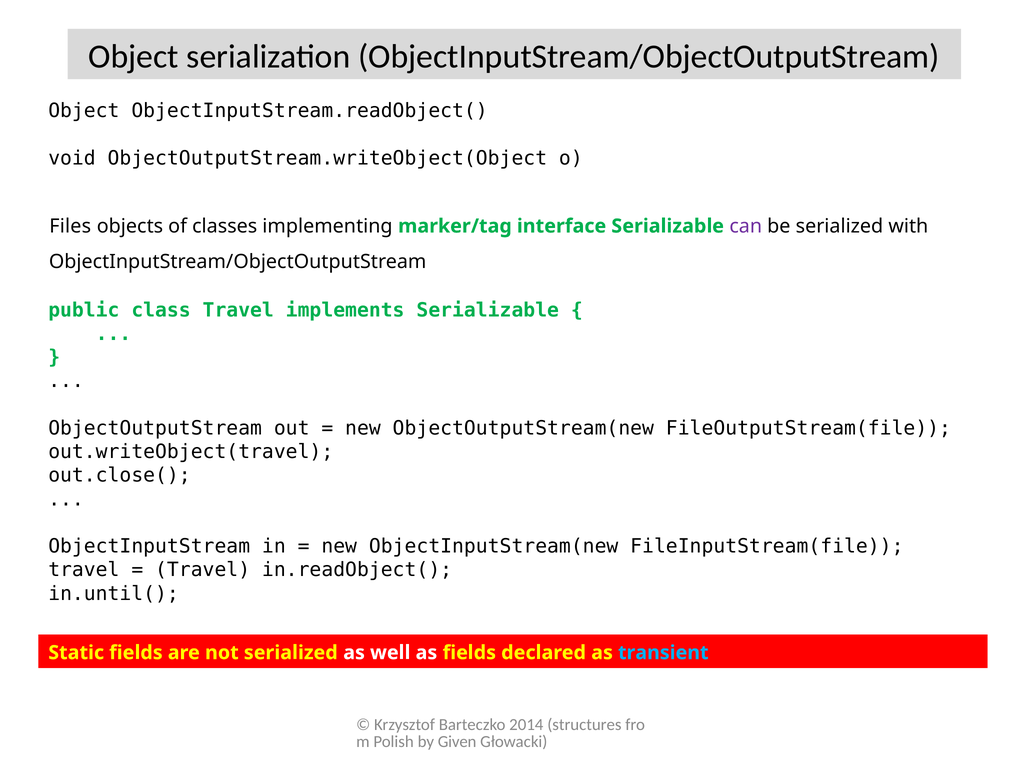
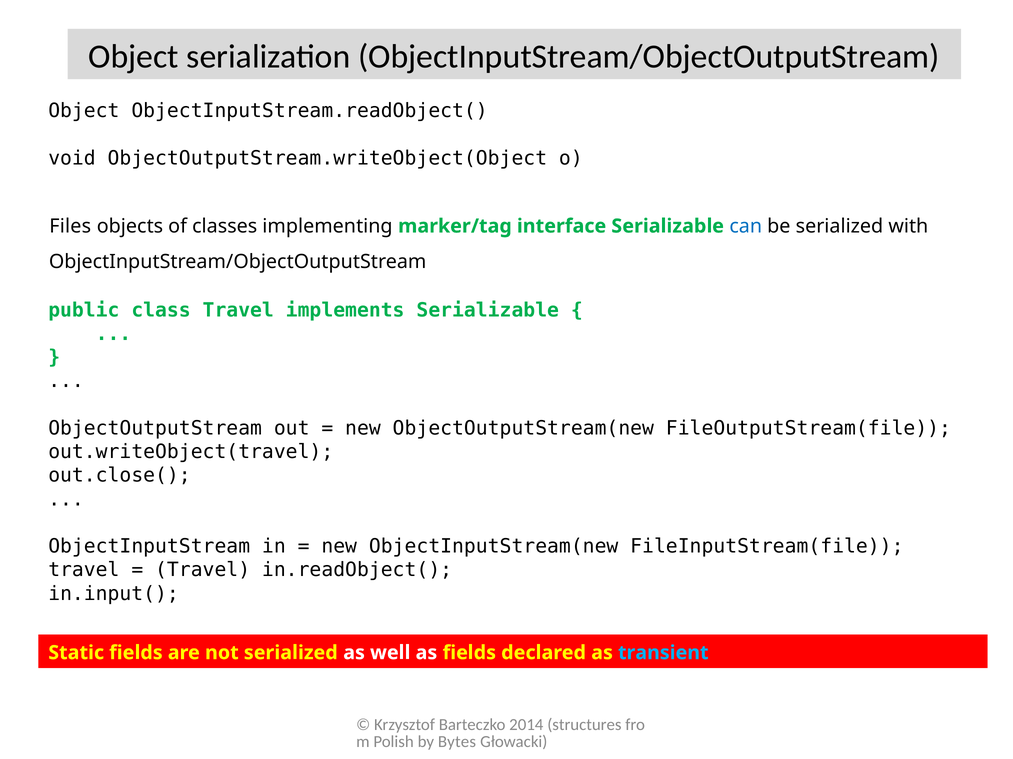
can colour: purple -> blue (746, 226)
in.until(: in.until( -> in.input( (114, 594)
Given: Given -> Bytes (457, 742)
